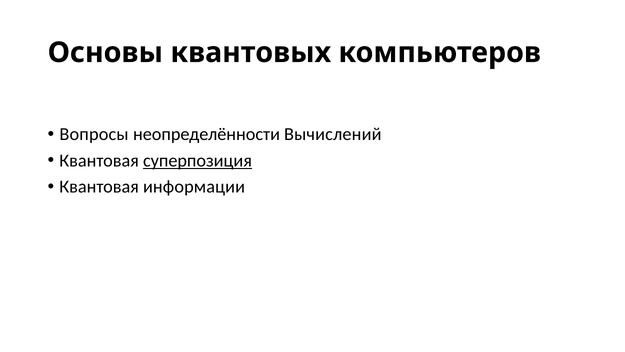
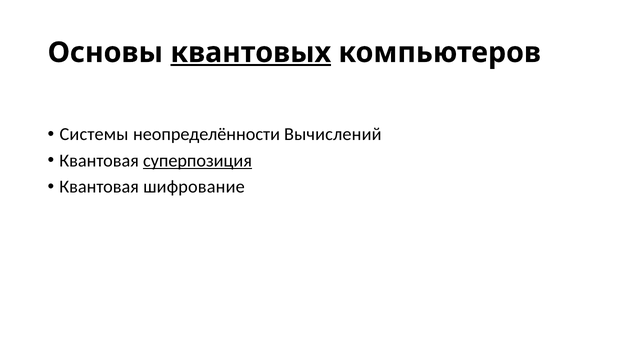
квантовых underline: none -> present (251, 53)
Вопросы: Вопросы -> Системы (94, 134)
информации: информации -> шифрование (194, 186)
